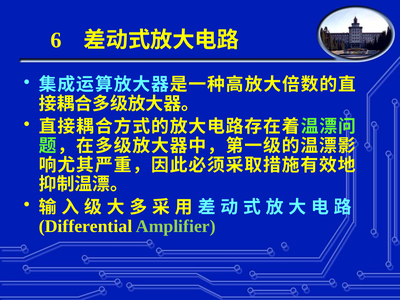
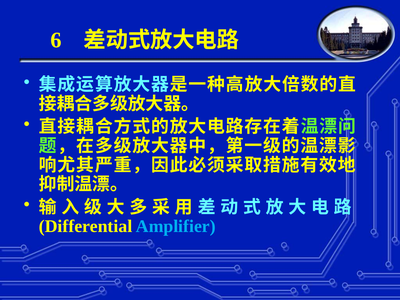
Amplifier colour: light green -> light blue (176, 226)
